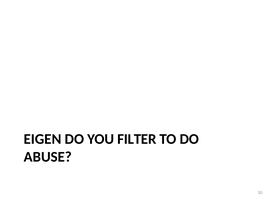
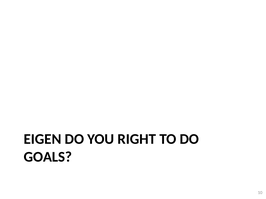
FILTER: FILTER -> RIGHT (137, 139)
ABUSE: ABUSE -> GOALS (48, 157)
